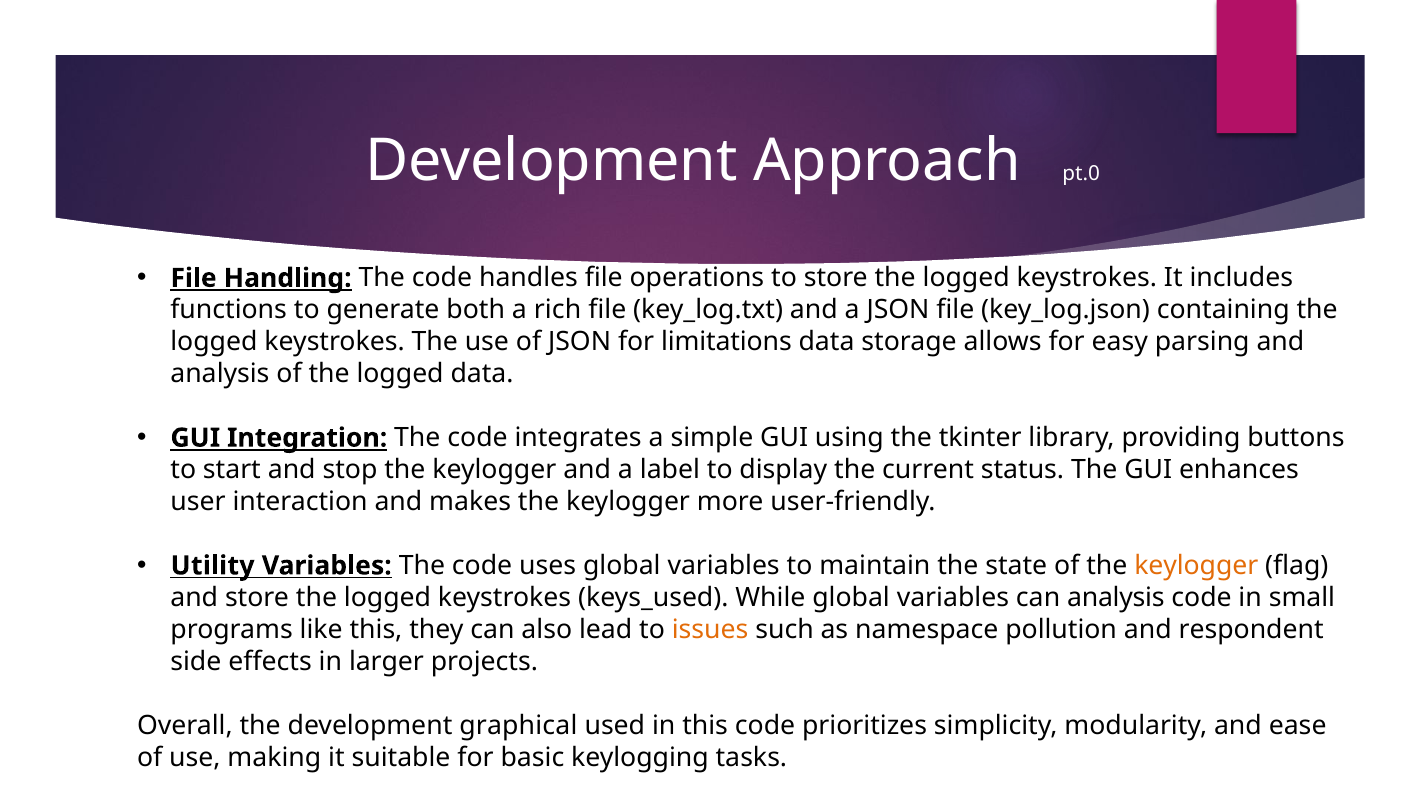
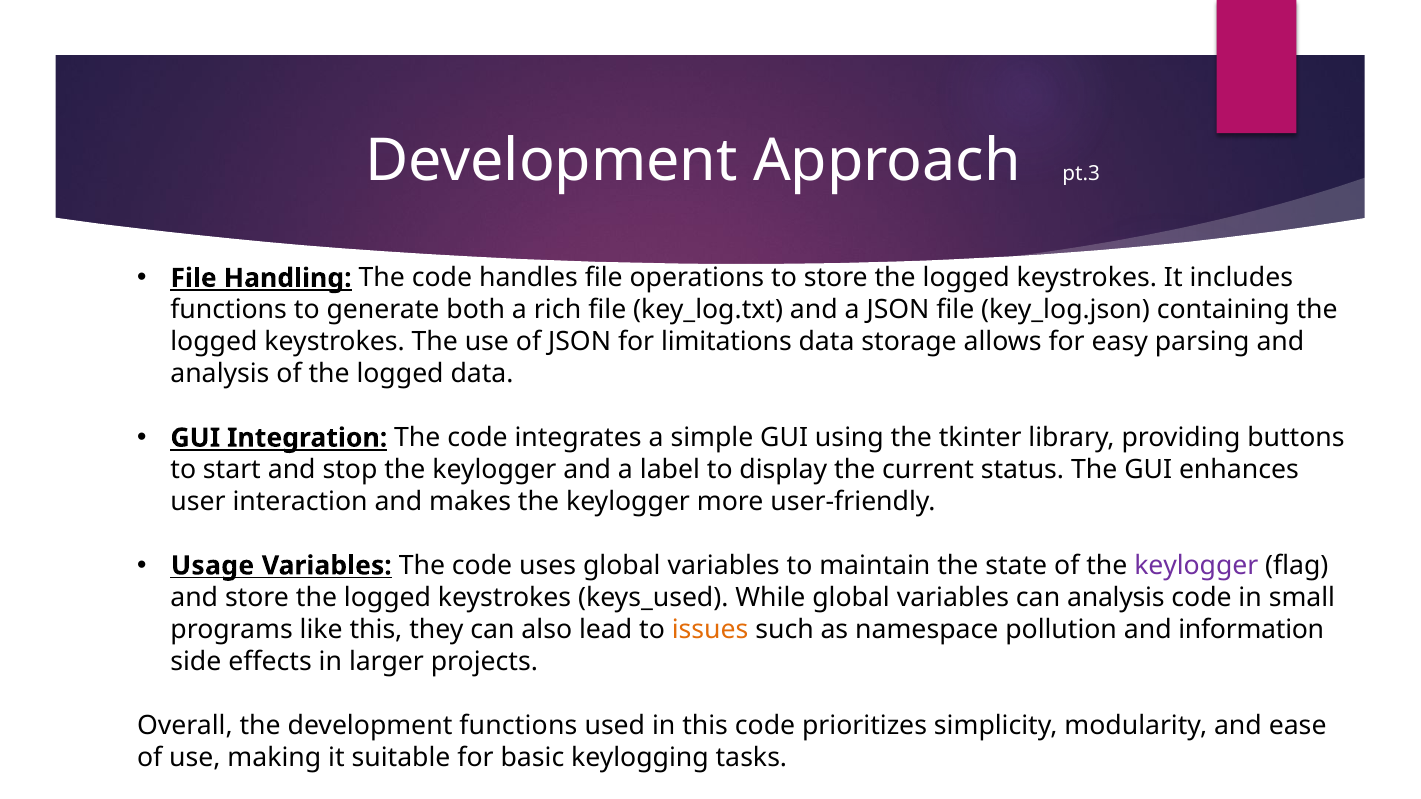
pt.0: pt.0 -> pt.3 (1081, 174)
Utility: Utility -> Usage (213, 566)
keylogger colour: orange -> purple (1196, 566)
respondent: respondent -> information (1251, 630)
development graphical: graphical -> functions (518, 726)
